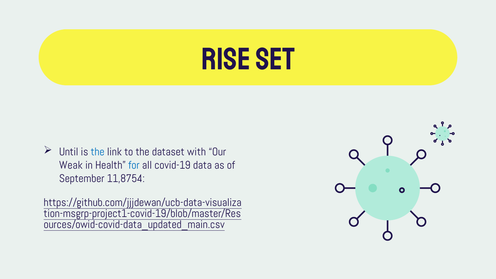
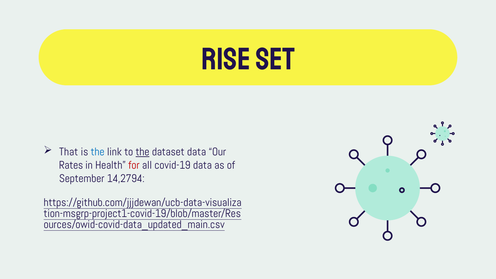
Until: Until -> That (69, 152)
the underline: none -> present (143, 152)
dataset with: with -> data (197, 152)
Weak: Weak -> Rates (71, 165)
for colour: blue -> red (134, 165)
11,8754: 11,8754 -> 14,2794 (126, 178)
